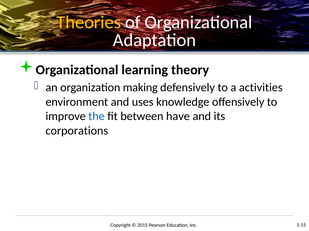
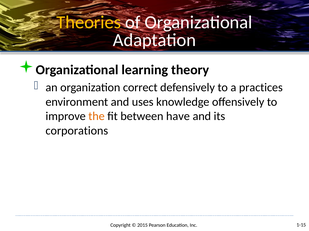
making: making -> correct (140, 88)
activities: activities -> practices (261, 88)
the colour: blue -> orange (97, 117)
